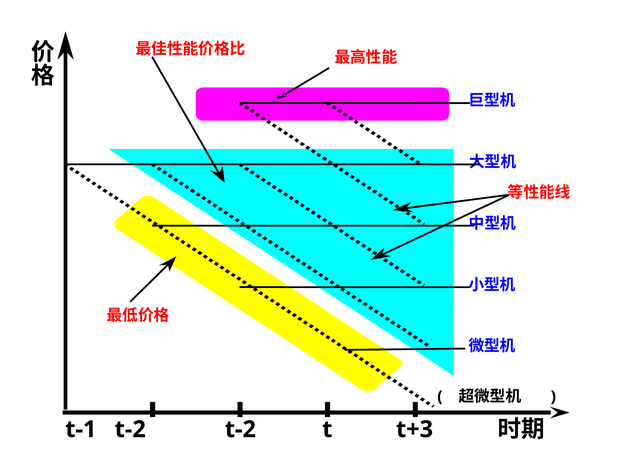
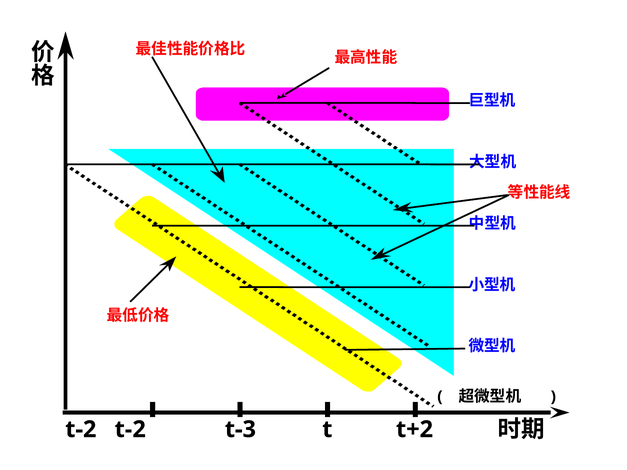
t-1: t-1 -> t-2 (81, 430)
t-2 t-2: t-2 -> t-3 (240, 430)
t+3: t+3 -> t+2 (415, 430)
